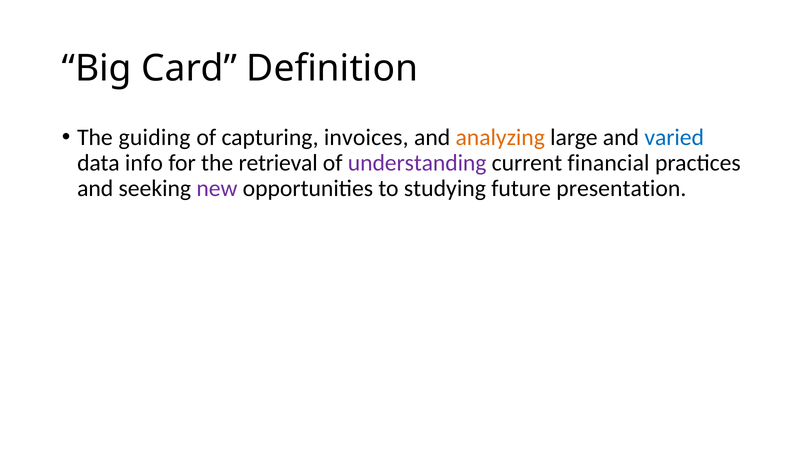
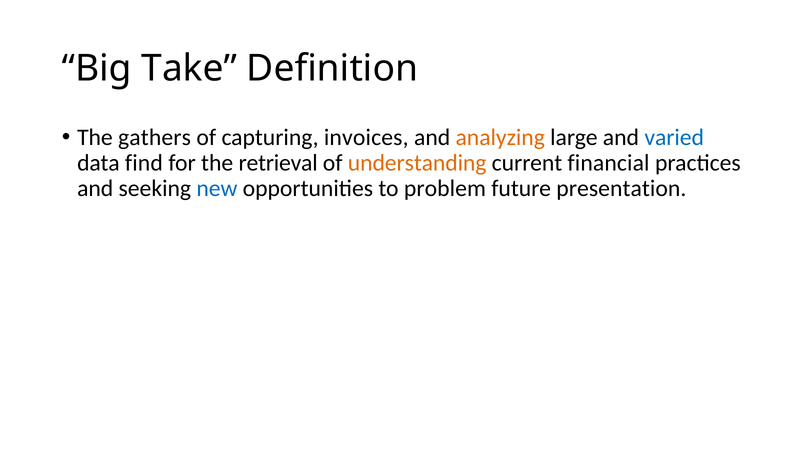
Card: Card -> Take (189, 68)
guiding: guiding -> gathers (155, 137)
info: info -> find (144, 163)
understanding colour: purple -> orange (417, 163)
new colour: purple -> blue (217, 188)
studying: studying -> problem (445, 188)
